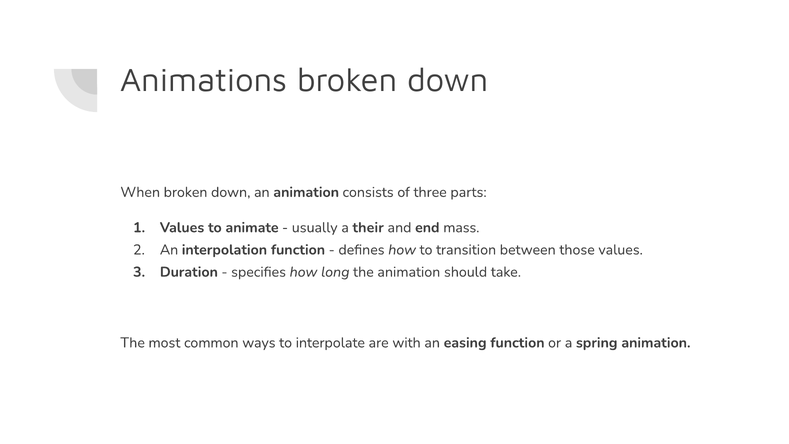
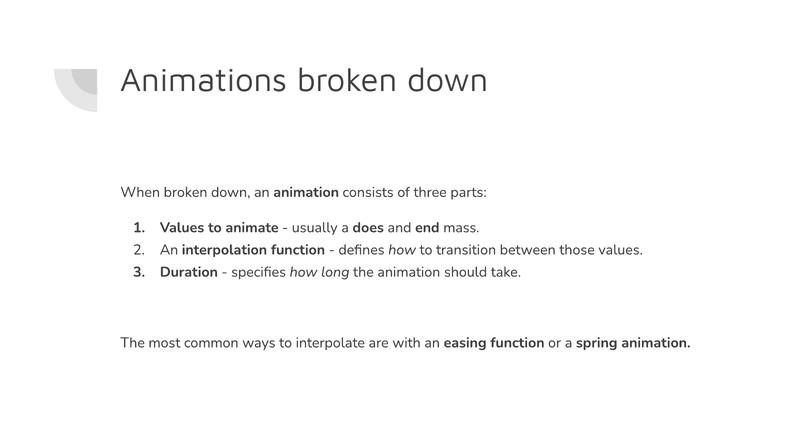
their: their -> does (368, 227)
